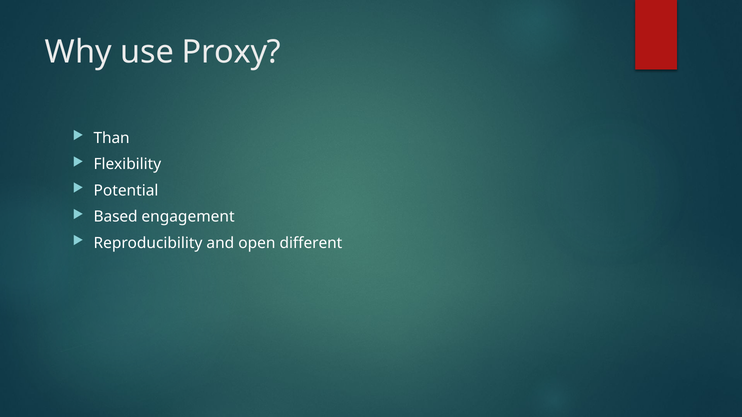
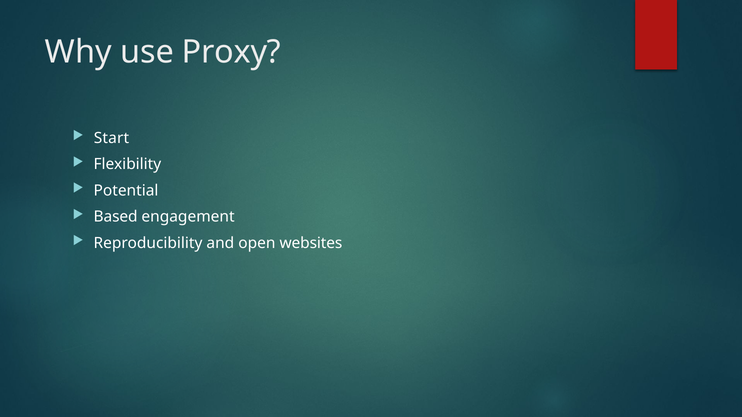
Than: Than -> Start (111, 138)
different: different -> websites (311, 243)
